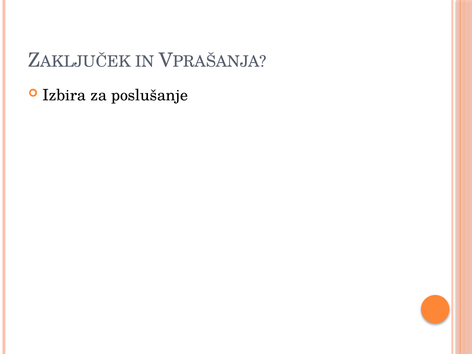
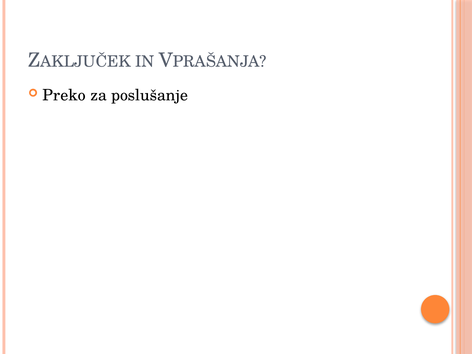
Izbira: Izbira -> Preko (64, 95)
